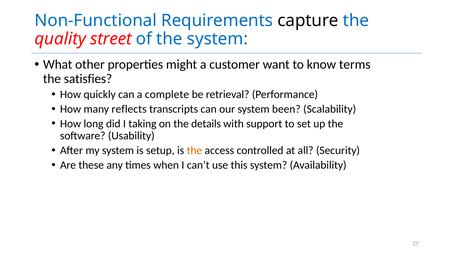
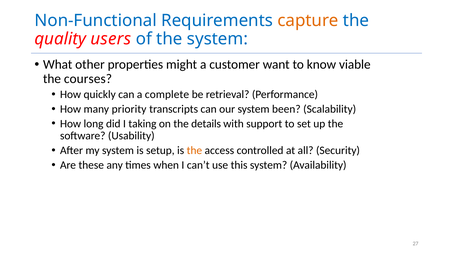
capture colour: black -> orange (308, 21)
street: street -> users (111, 39)
terms: terms -> viable (355, 64)
satisfies: satisfies -> courses (88, 79)
reflects: reflects -> priority (129, 109)
